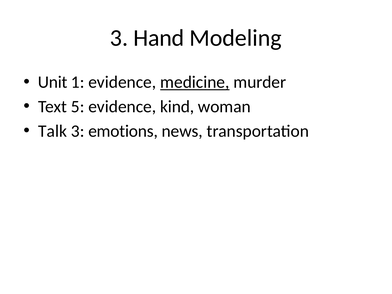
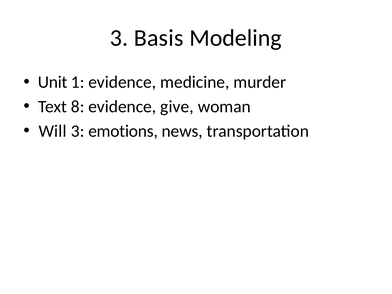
Hand: Hand -> Basis (159, 38)
medicine underline: present -> none (195, 82)
5: 5 -> 8 (78, 107)
kind: kind -> give (177, 107)
Talk: Talk -> Will (53, 131)
